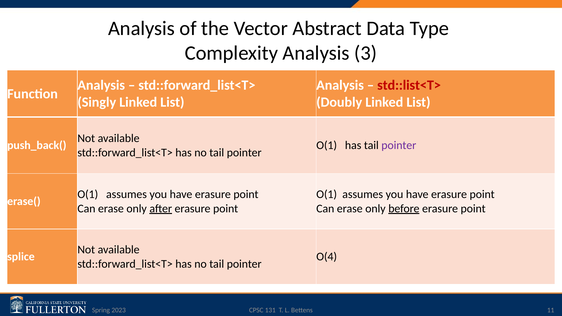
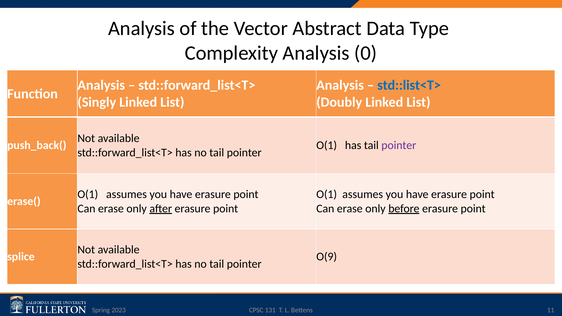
3: 3 -> 0 (366, 53)
std::list<T> colour: red -> blue (409, 85)
O(4: O(4 -> O(9 (327, 257)
